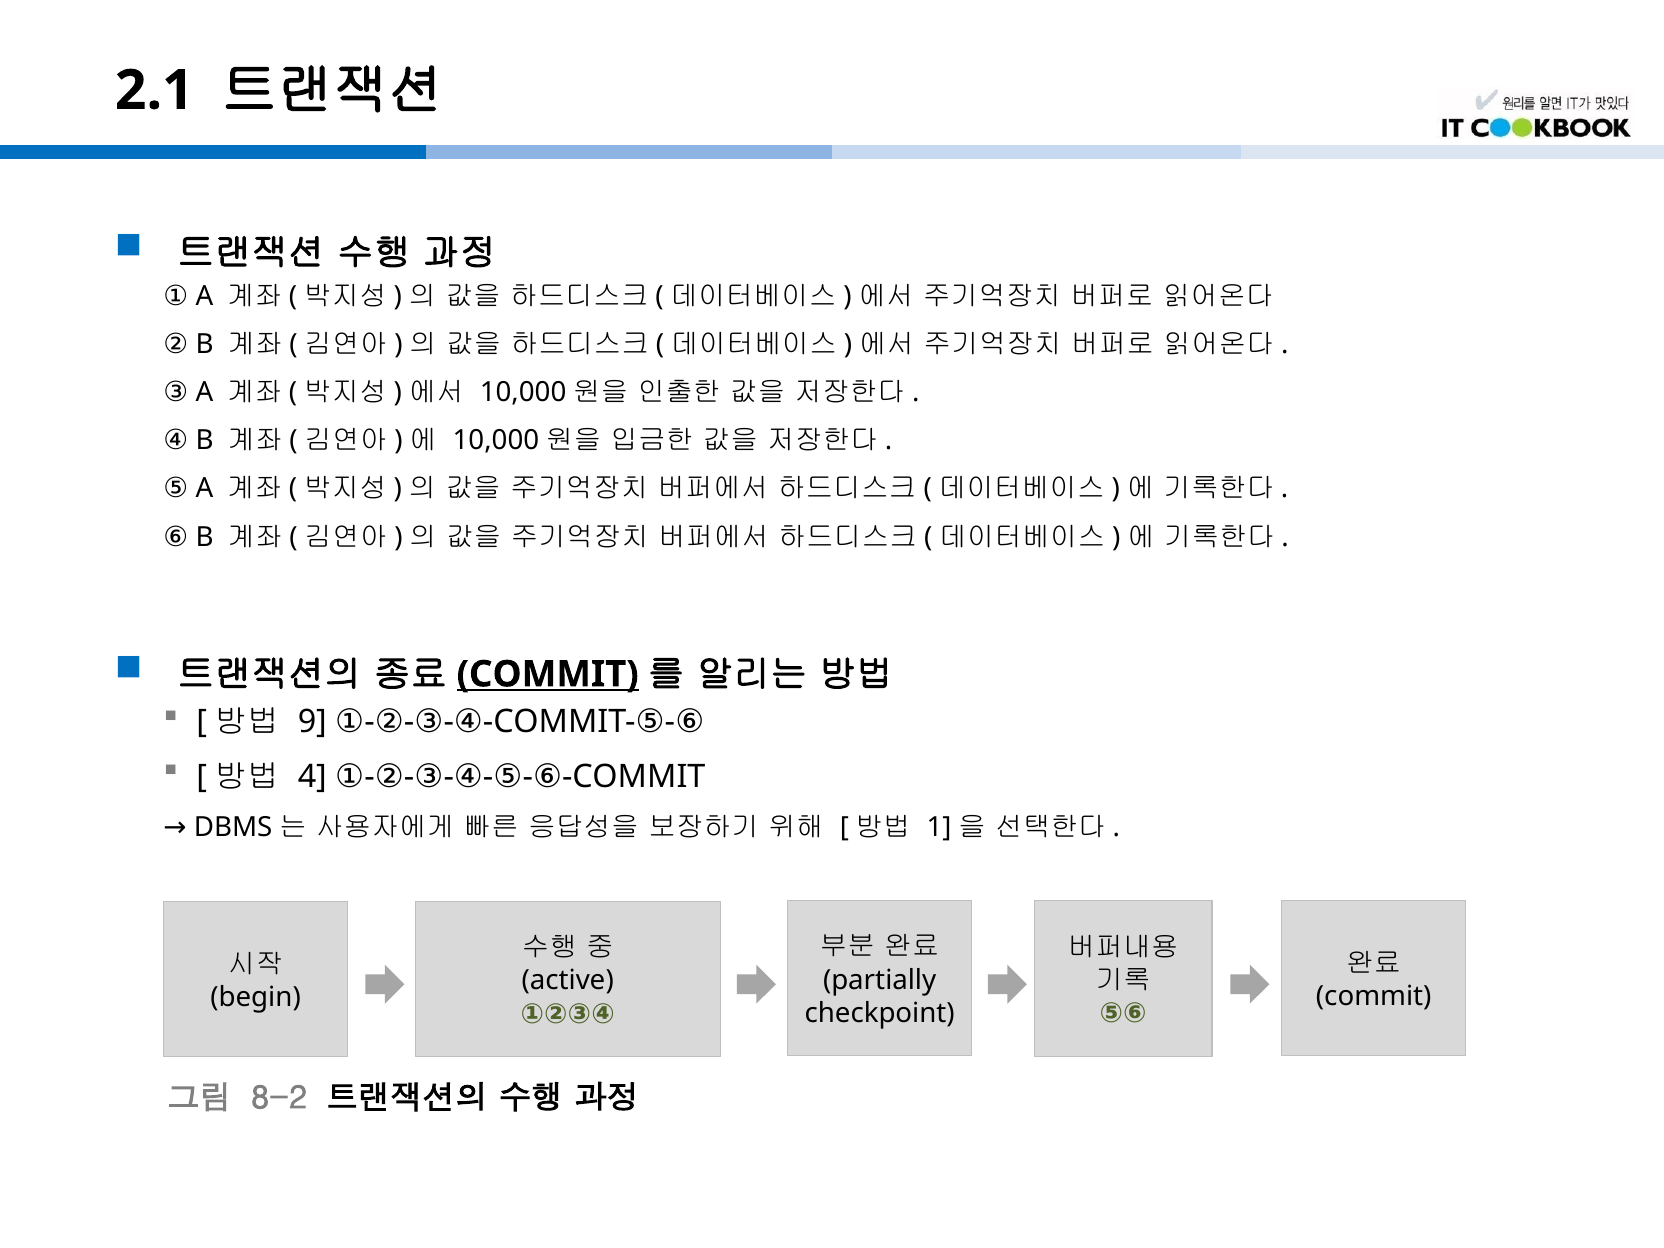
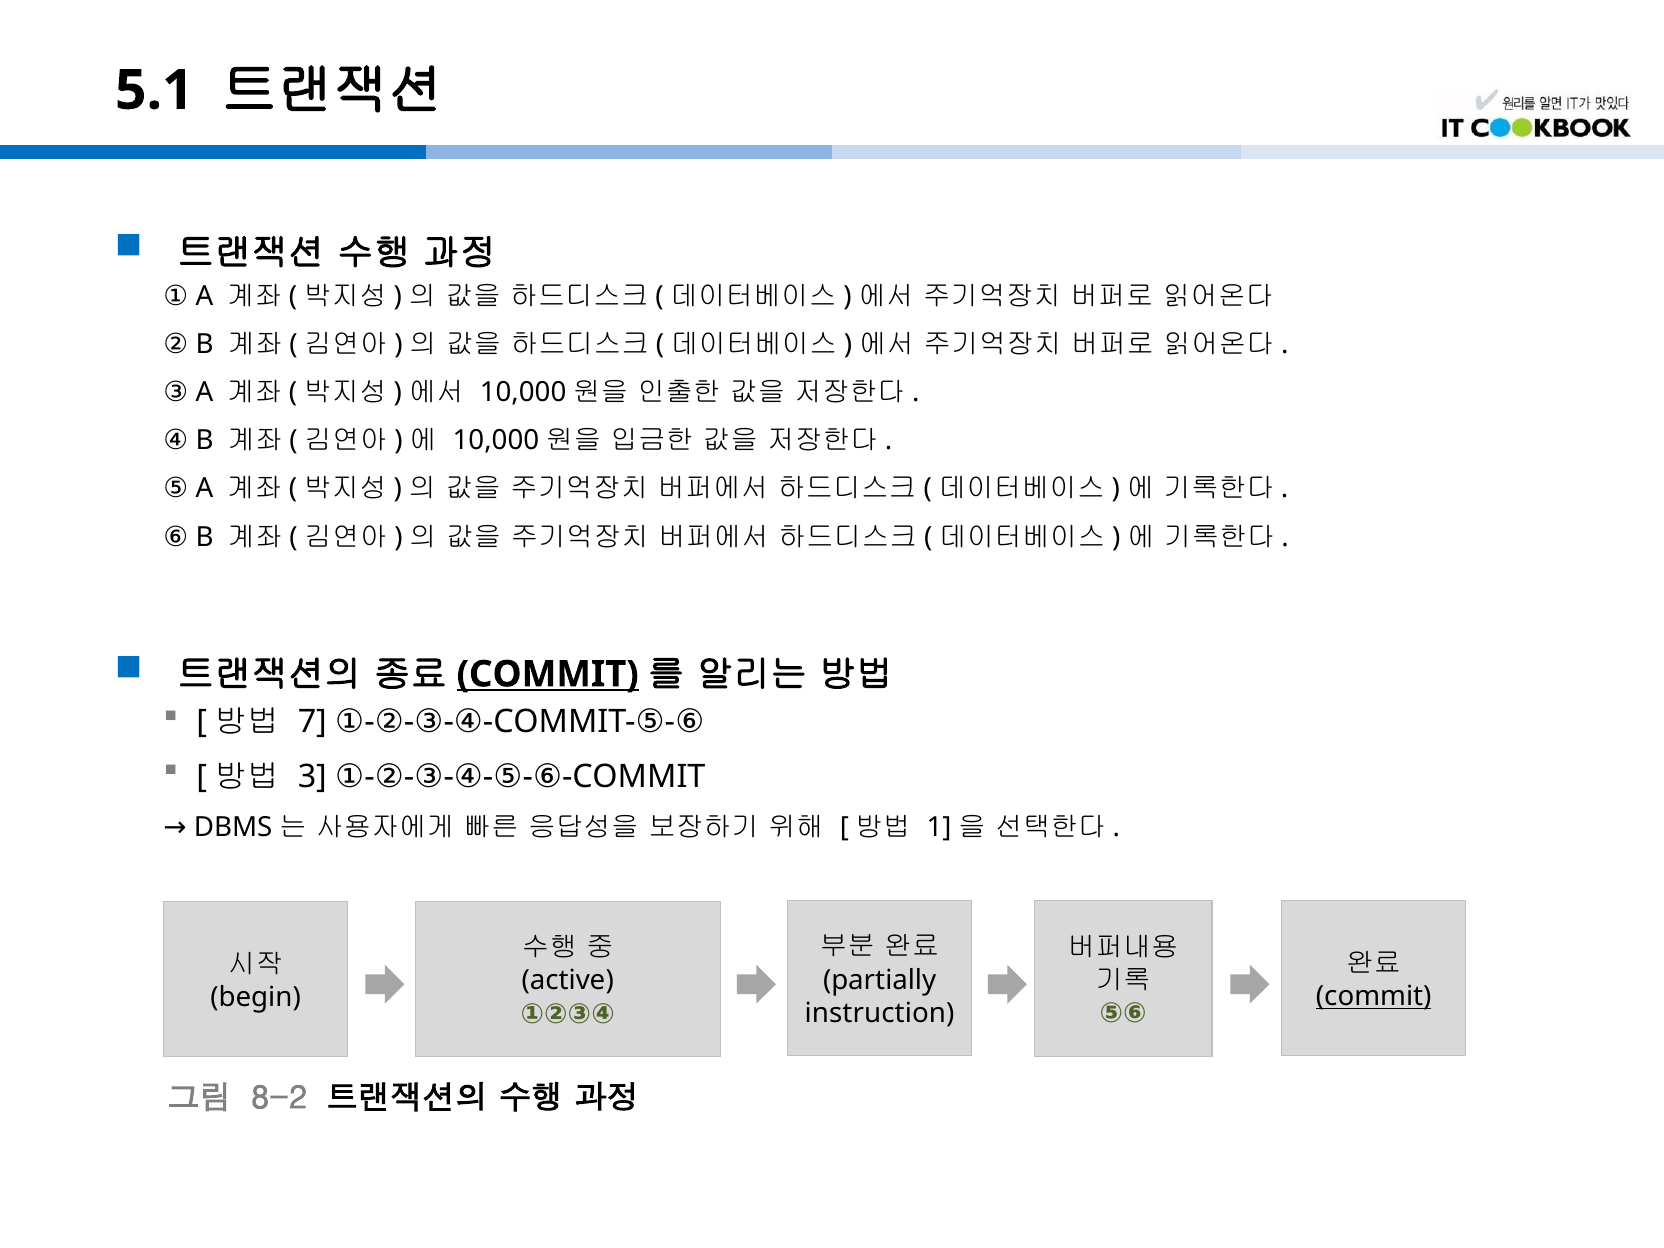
2.1: 2.1 -> 5.1 (154, 91)
9: 9 -> 7 (312, 722)
4: 4 -> 3 (312, 777)
commit underline: none -> present (1374, 997)
checkpoint: checkpoint -> instruction (880, 1013)
